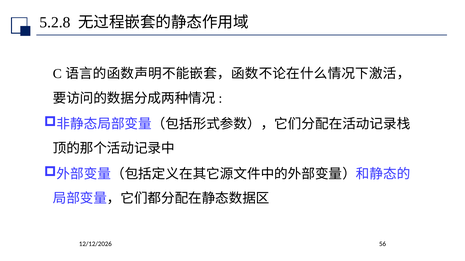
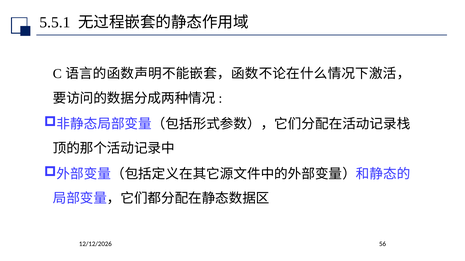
5.2.8: 5.2.8 -> 5.5.1 (55, 22)
